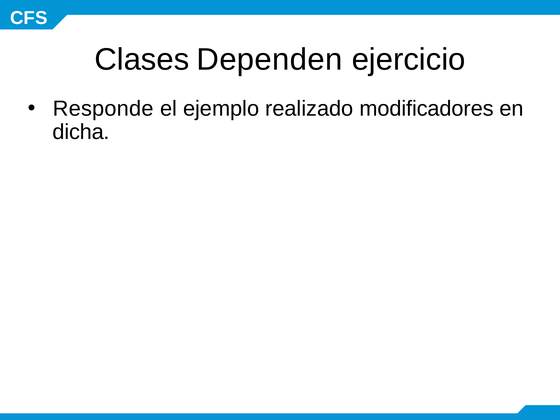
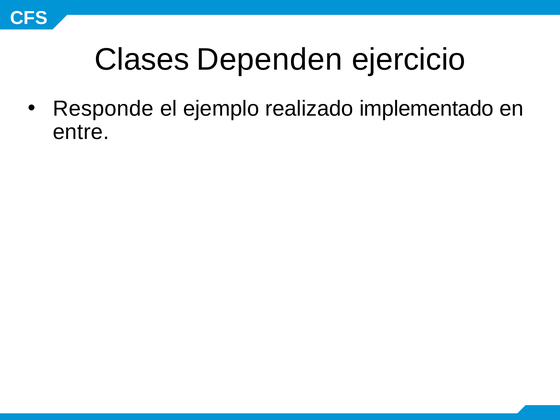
modificadores: modificadores -> implementado (427, 109)
dicha: dicha -> entre (81, 132)
